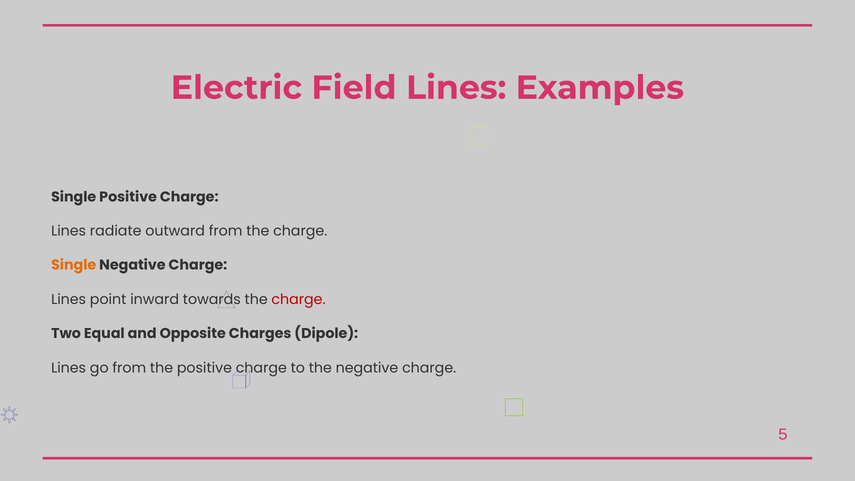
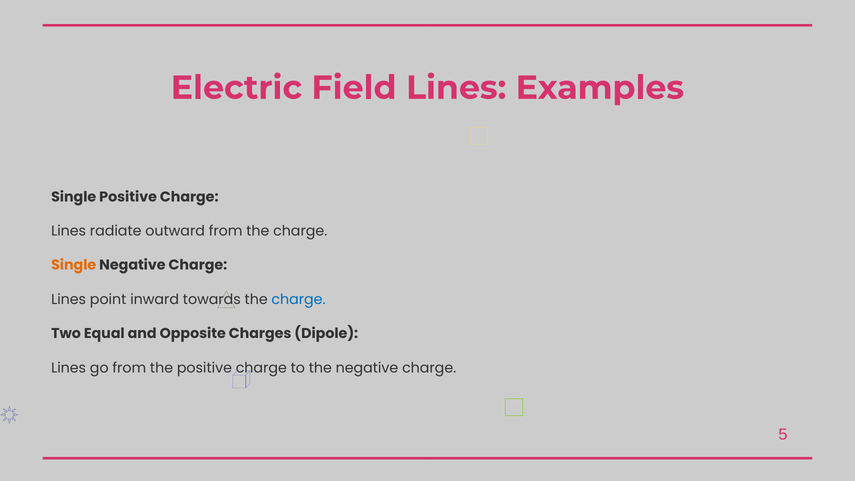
charge colour: red -> blue (298, 299)
